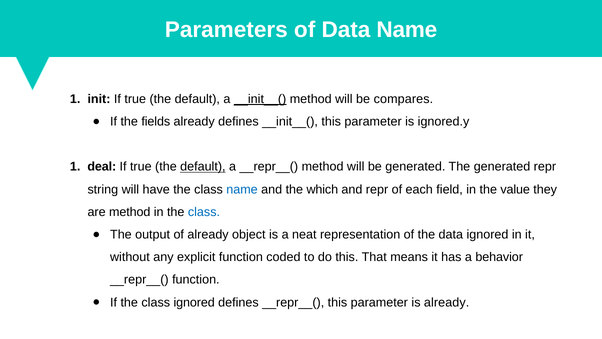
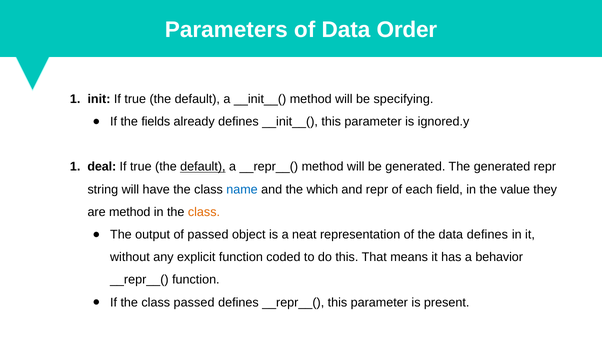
Data Name: Name -> Order (407, 30)
__init__( underline: present -> none (260, 99)
compares: compares -> specifying (403, 99)
class colour: blue -> orange (204, 212)
of already: already -> passed (208, 234)
data ignored: ignored -> defines (487, 234)
class ignored: ignored -> passed (194, 302)
is already: already -> present (447, 302)
